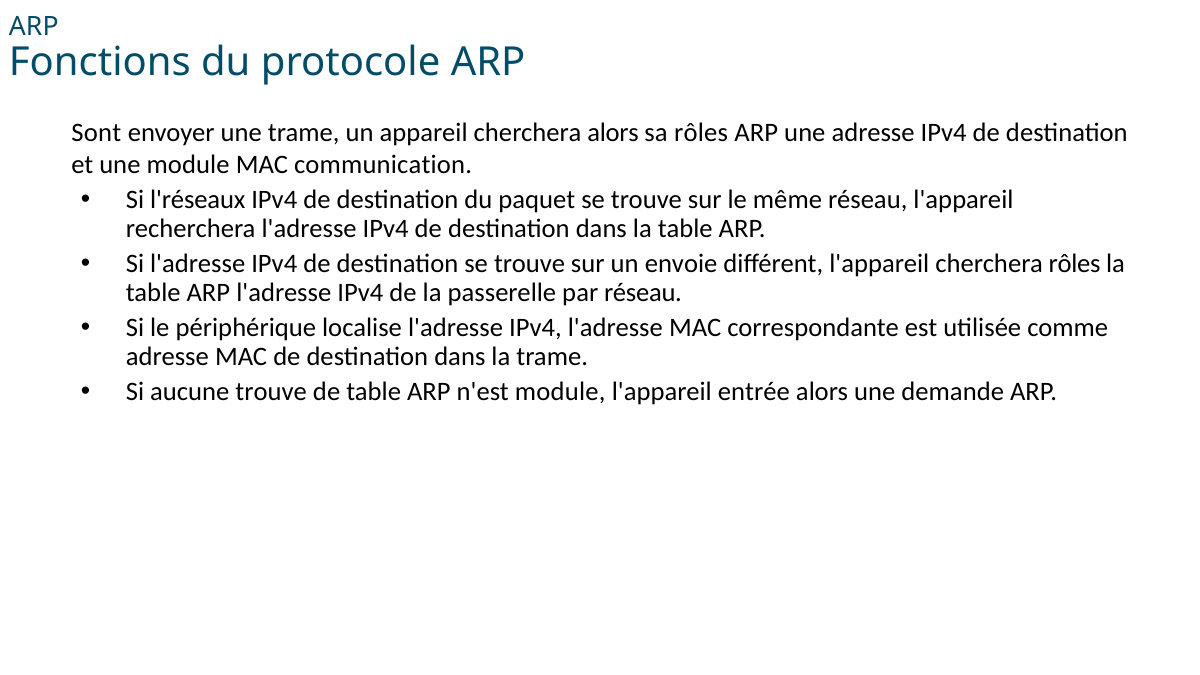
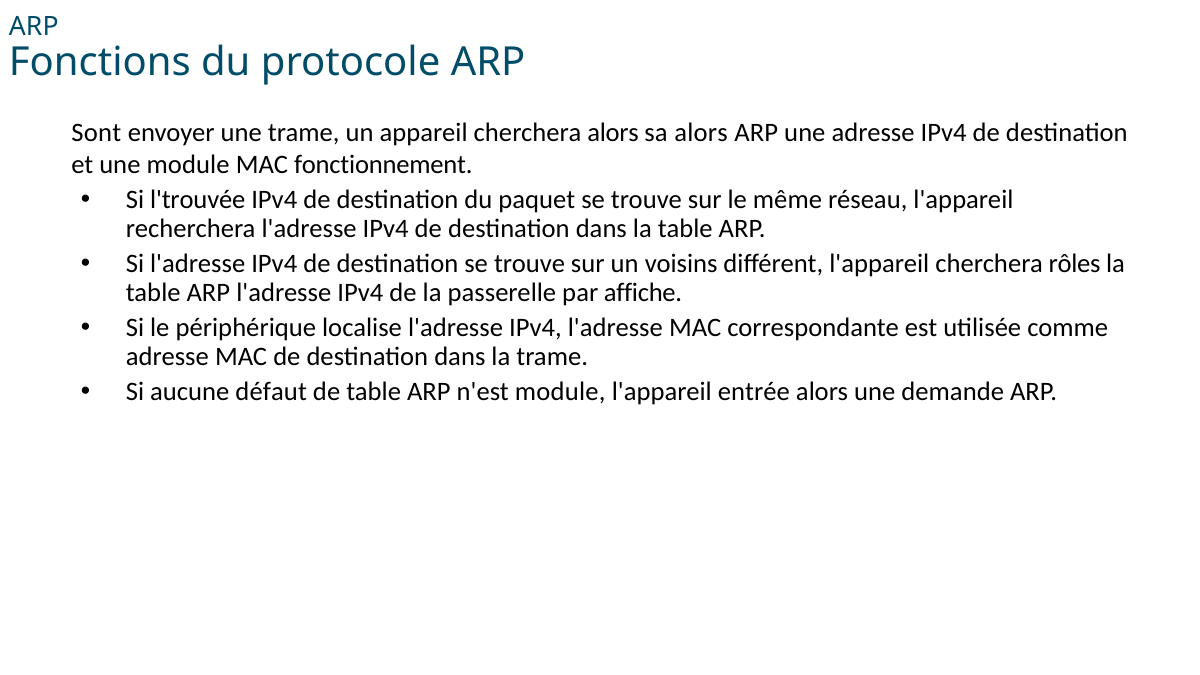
sa rôles: rôles -> alors (701, 133)
communication: communication -> fonctionnement (383, 165)
l'réseaux: l'réseaux -> l'trouvée (198, 200)
envoie: envoie -> voisins (681, 264)
par réseau: réseau -> affiche (643, 293)
aucune trouve: trouve -> défaut (271, 392)
